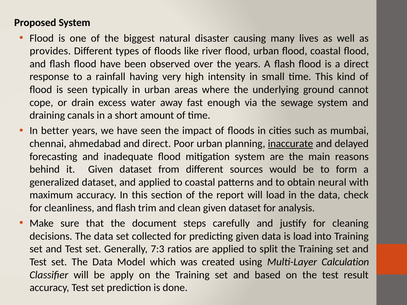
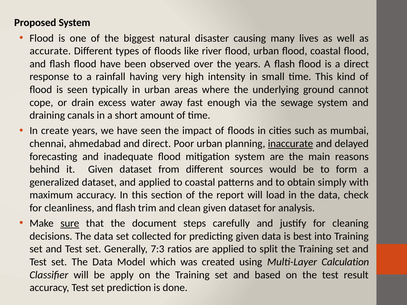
provides: provides -> accurate (50, 51)
better: better -> create (55, 131)
neural: neural -> simply (332, 182)
sure underline: none -> present (70, 223)
is load: load -> best (302, 236)
